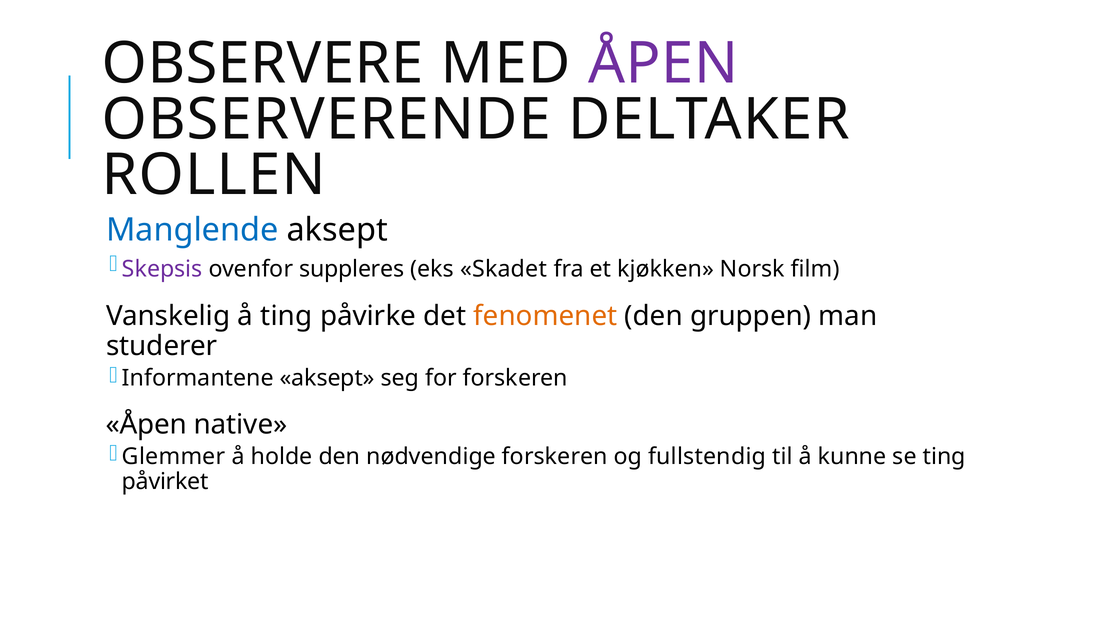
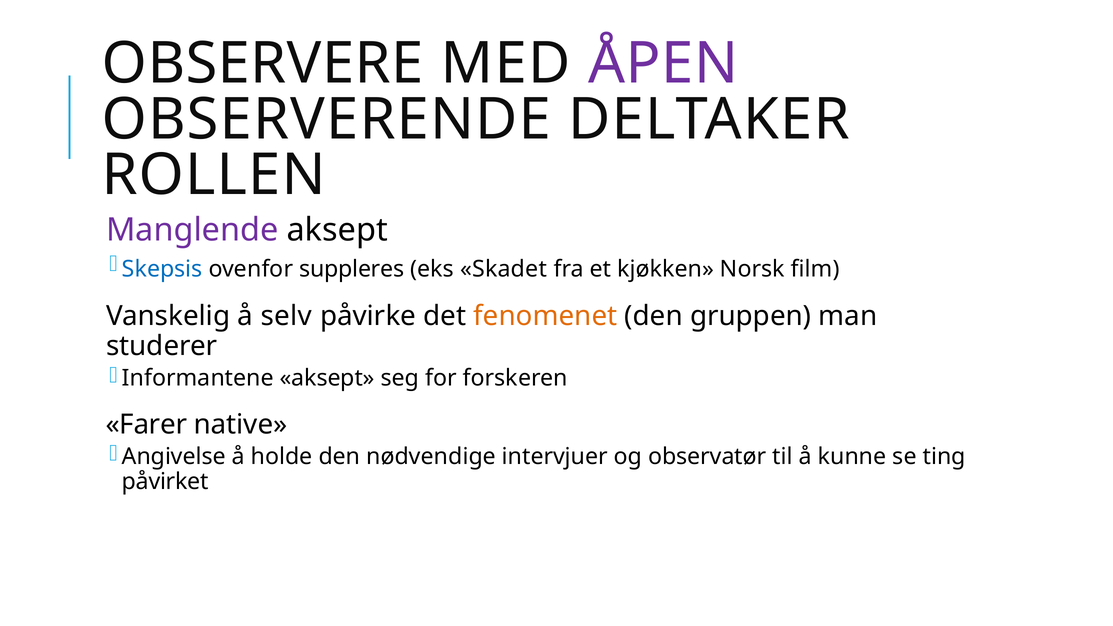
Manglende colour: blue -> purple (192, 230)
Skepsis colour: purple -> blue (162, 269)
å ting: ting -> selv (286, 316)
Åpen: Åpen -> Farer (146, 424)
Glemmer: Glemmer -> Angivelse (174, 457)
nødvendige forskeren: forskeren -> intervjuer (555, 457)
fullstendig: fullstendig -> observatør (707, 457)
